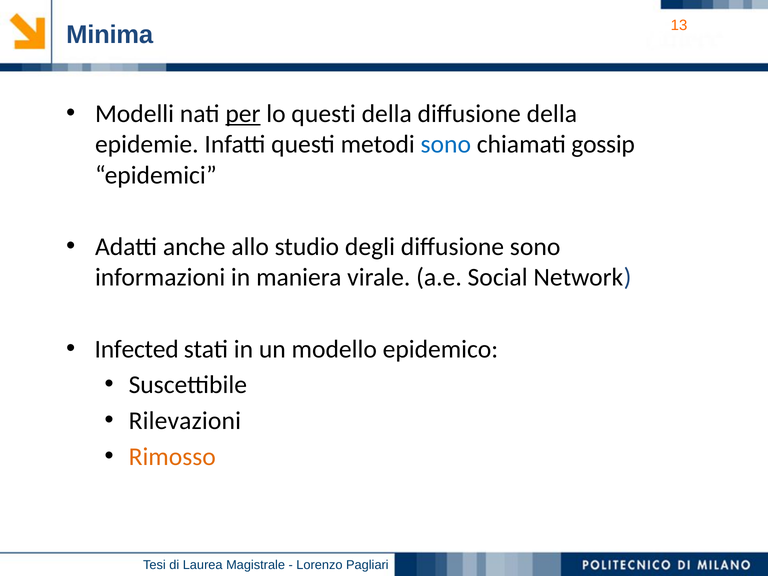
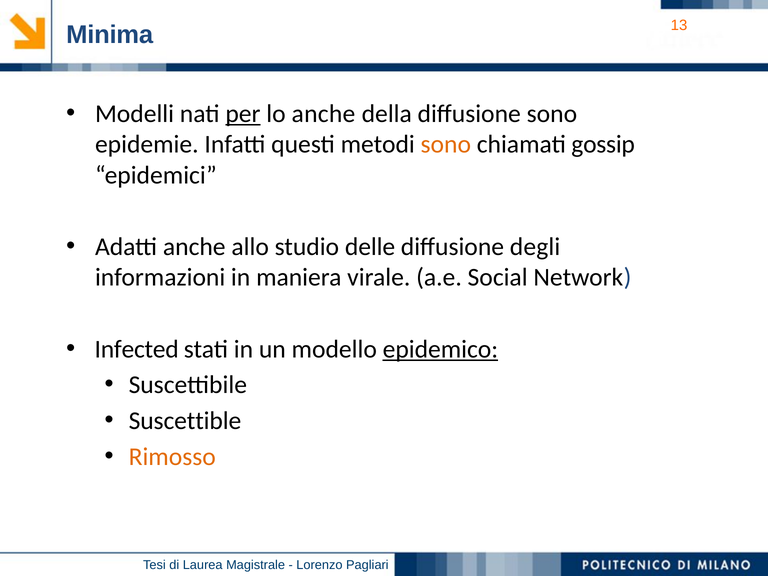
lo questi: questi -> anche (323, 114)
diffusione della: della -> sono (552, 114)
sono colour: blue -> orange (446, 144)
degli: degli -> delle (370, 247)
diffusione sono: sono -> degli (535, 247)
epidemico underline: none -> present (440, 349)
Rilevazioni: Rilevazioni -> Suscettible (185, 421)
